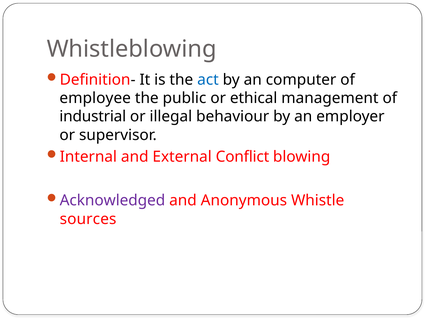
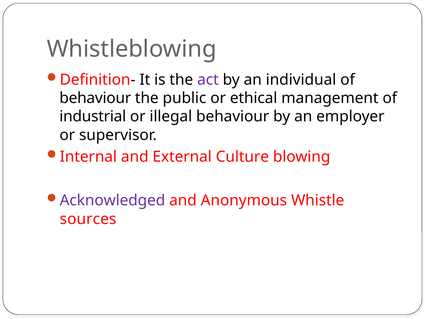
act colour: blue -> purple (208, 80)
computer: computer -> individual (301, 80)
employee: employee -> behaviour (95, 98)
Conflict: Conflict -> Culture (242, 157)
